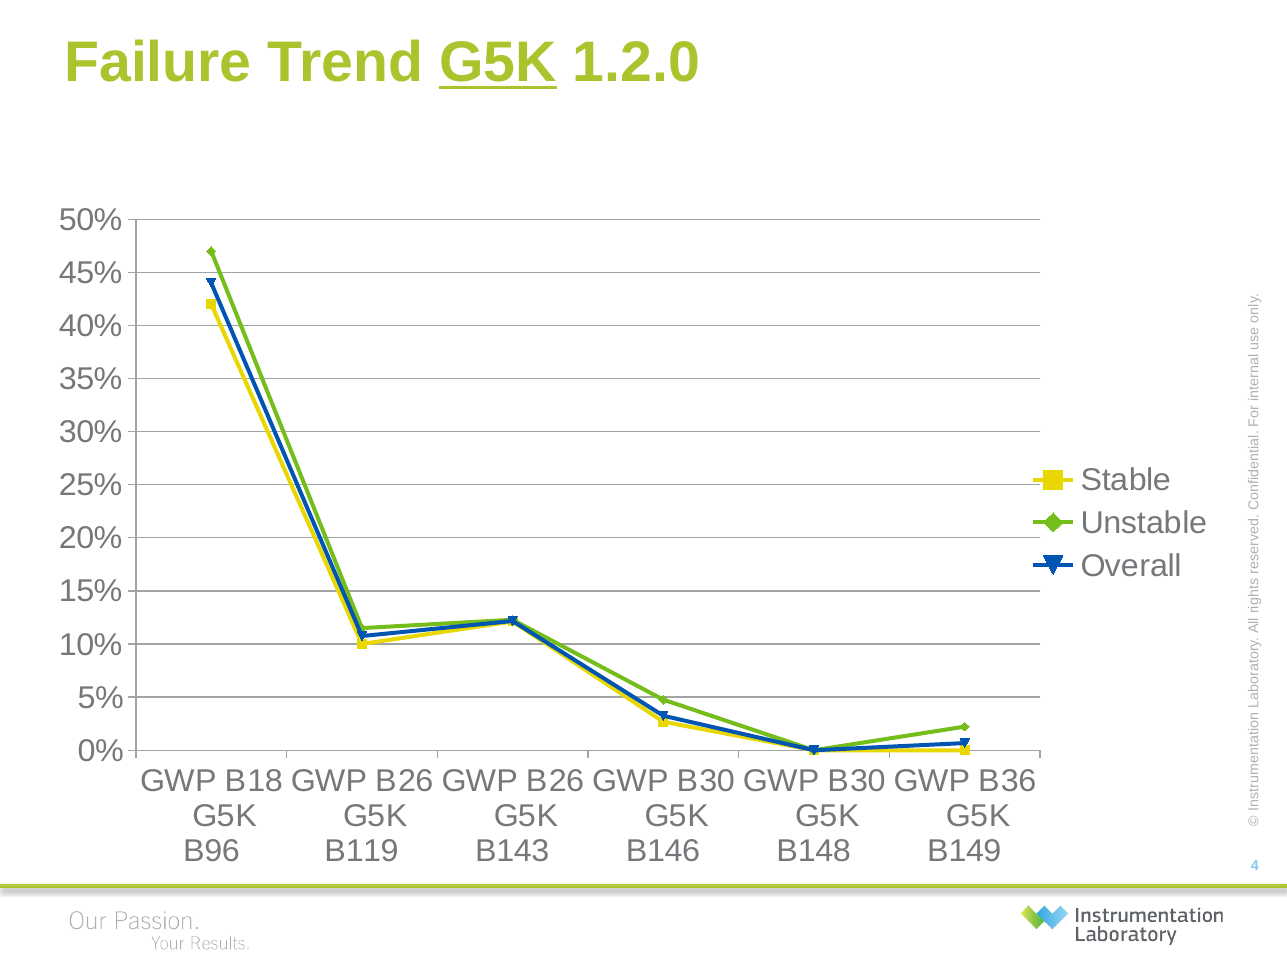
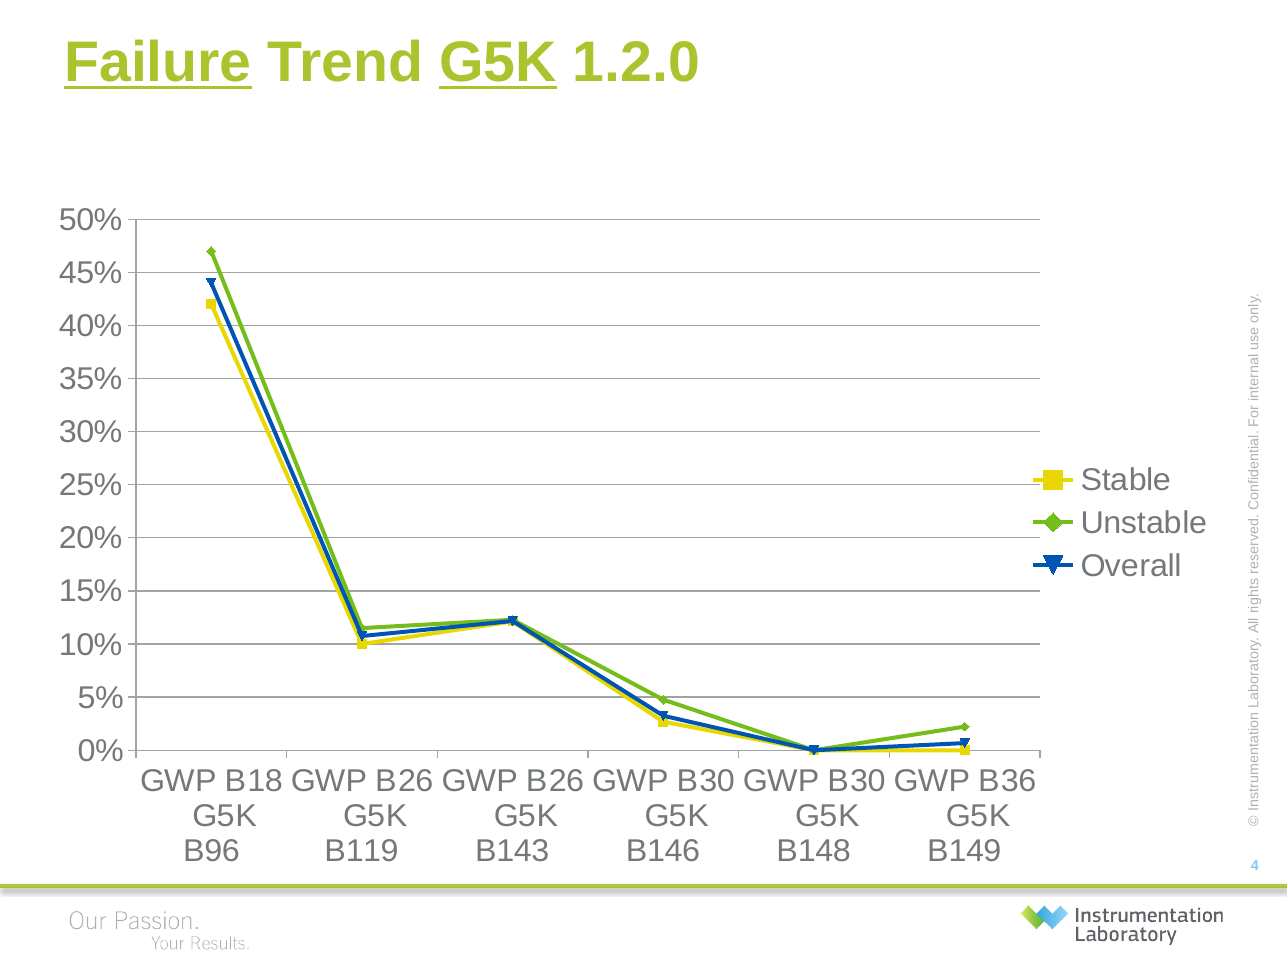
Failure underline: none -> present (158, 63)
